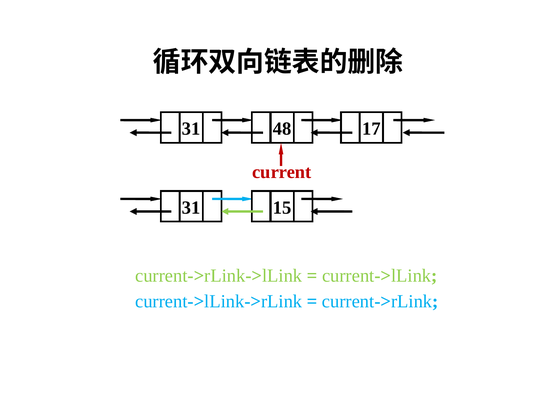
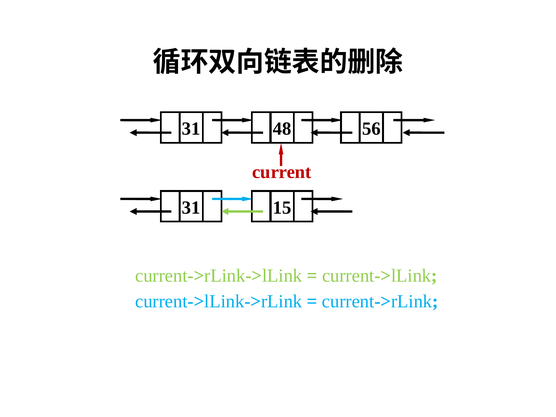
17: 17 -> 56 (371, 129)
